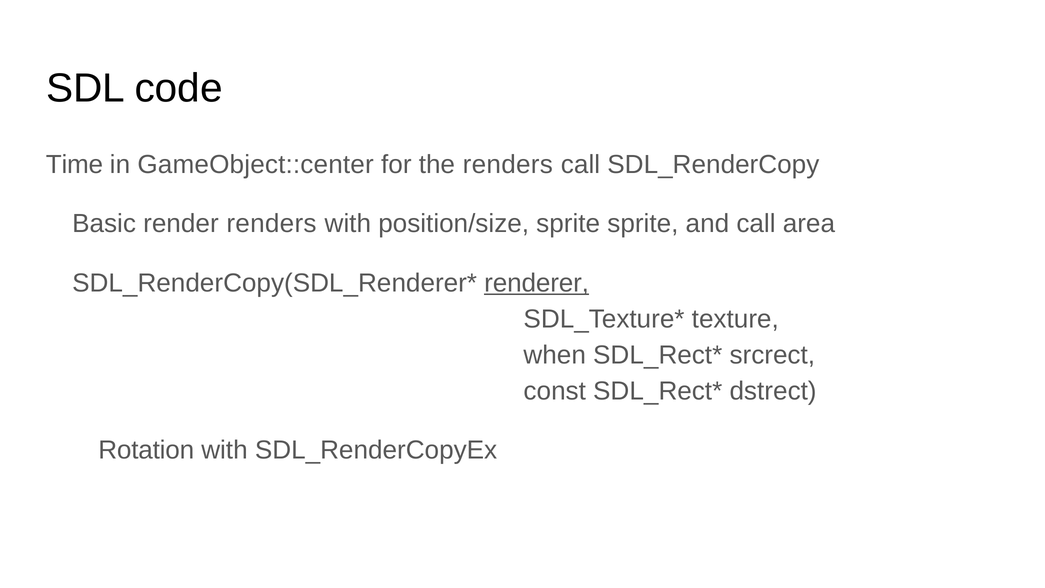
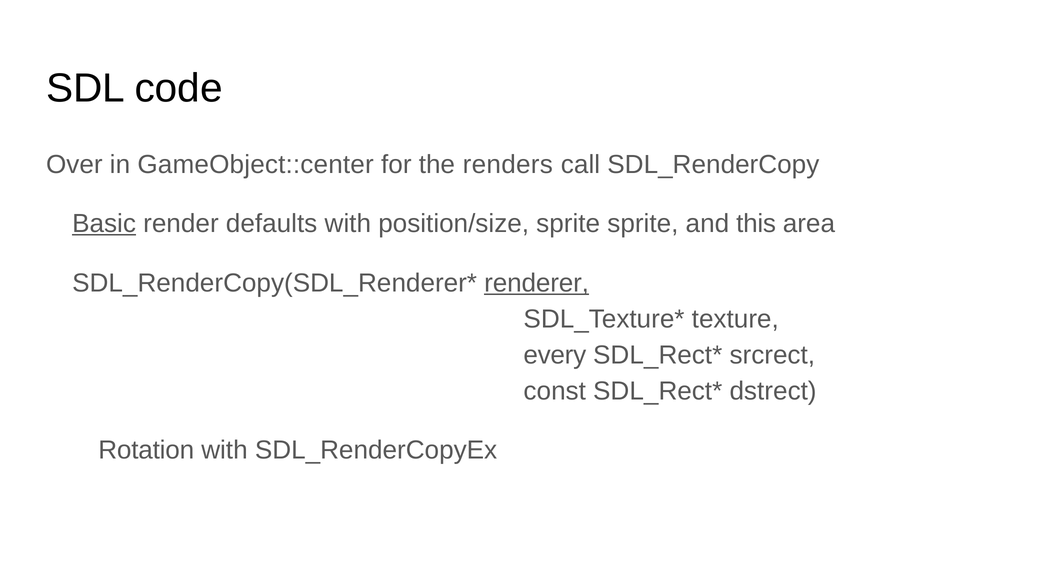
Time: Time -> Over (74, 164)
Basic underline: none -> present (104, 224)
render renders: renders -> defaults (272, 224)
and call: call -> this (756, 224)
when: when -> every (555, 355)
